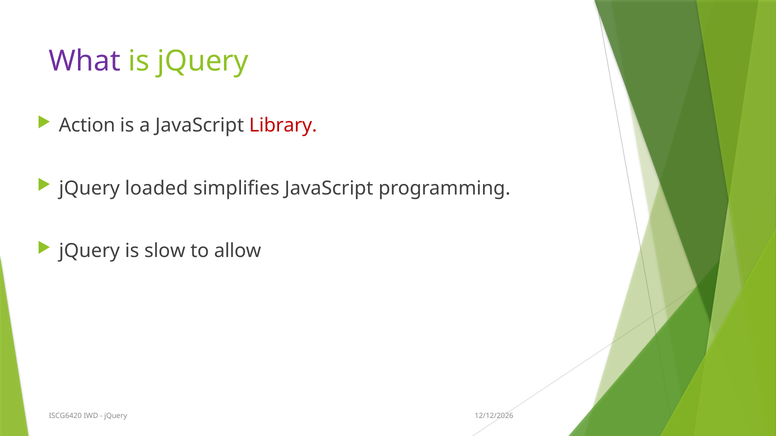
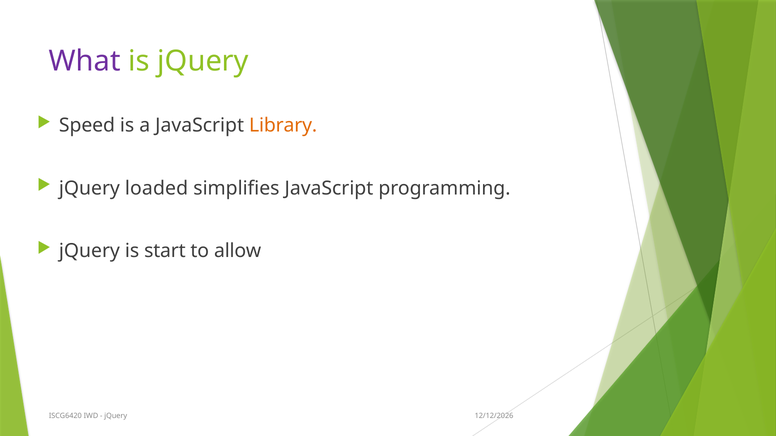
Action: Action -> Speed (87, 126)
Library colour: red -> orange (283, 126)
slow: slow -> start (165, 251)
